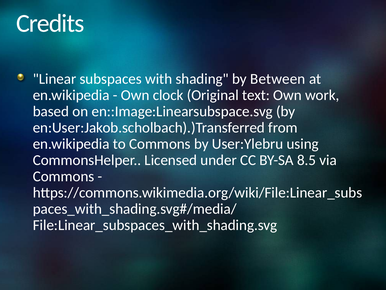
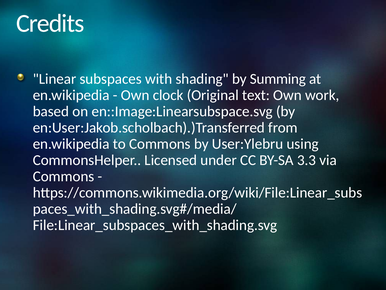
Between: Between -> Summing (278, 79)
8.5: 8.5 -> 3.3 (307, 160)
